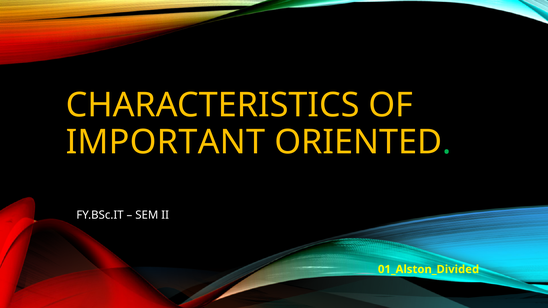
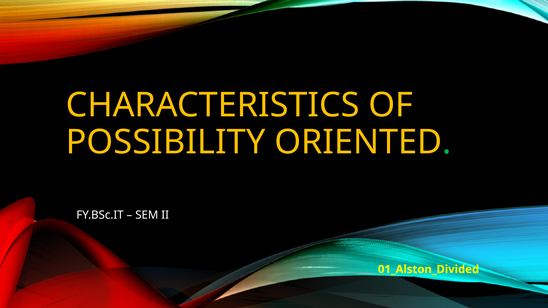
IMPORTANT: IMPORTANT -> POSSIBILITY (166, 142)
